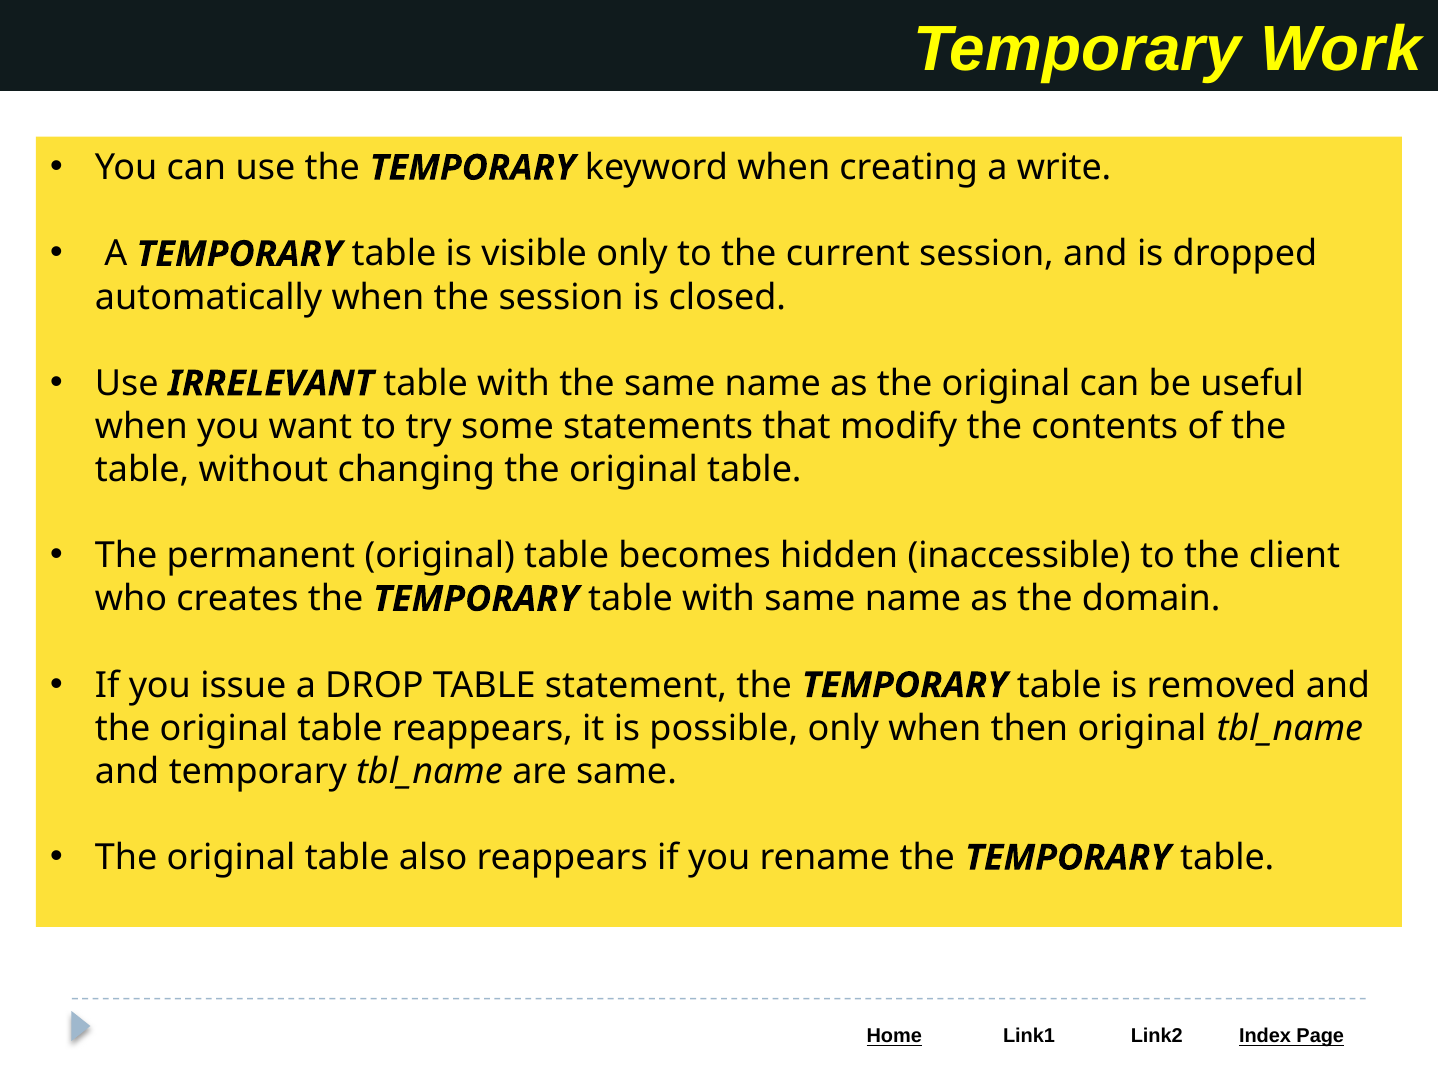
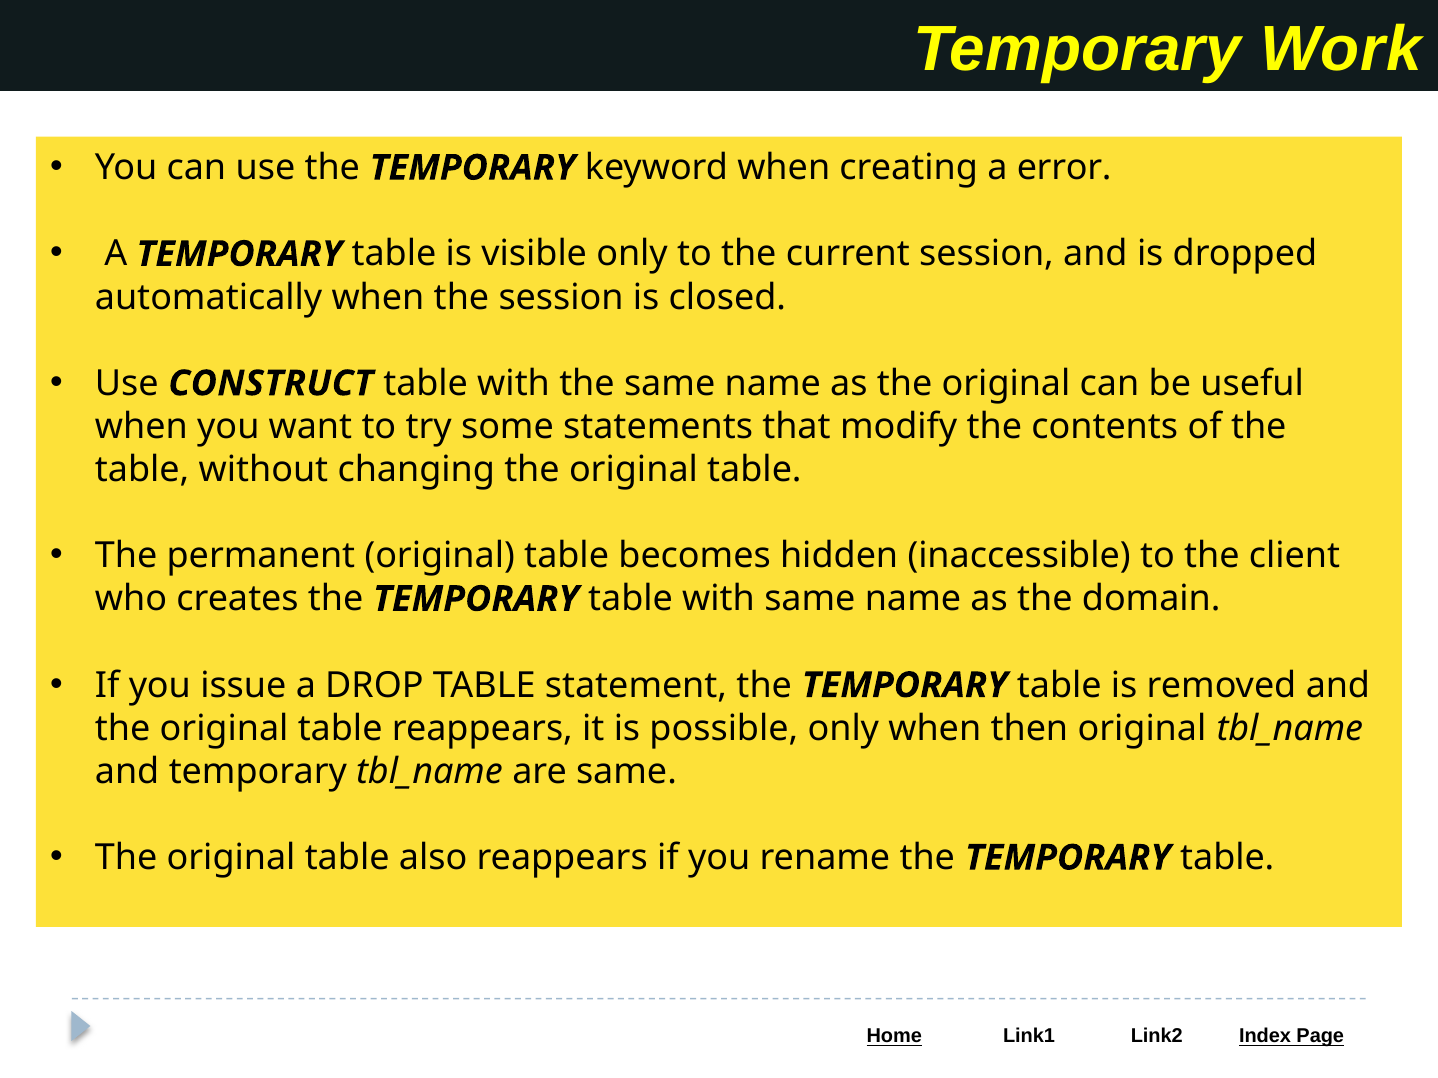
write: write -> error (1064, 168)
IRRELEVANT: IRRELEVANT -> CONSTRUCT (271, 384)
